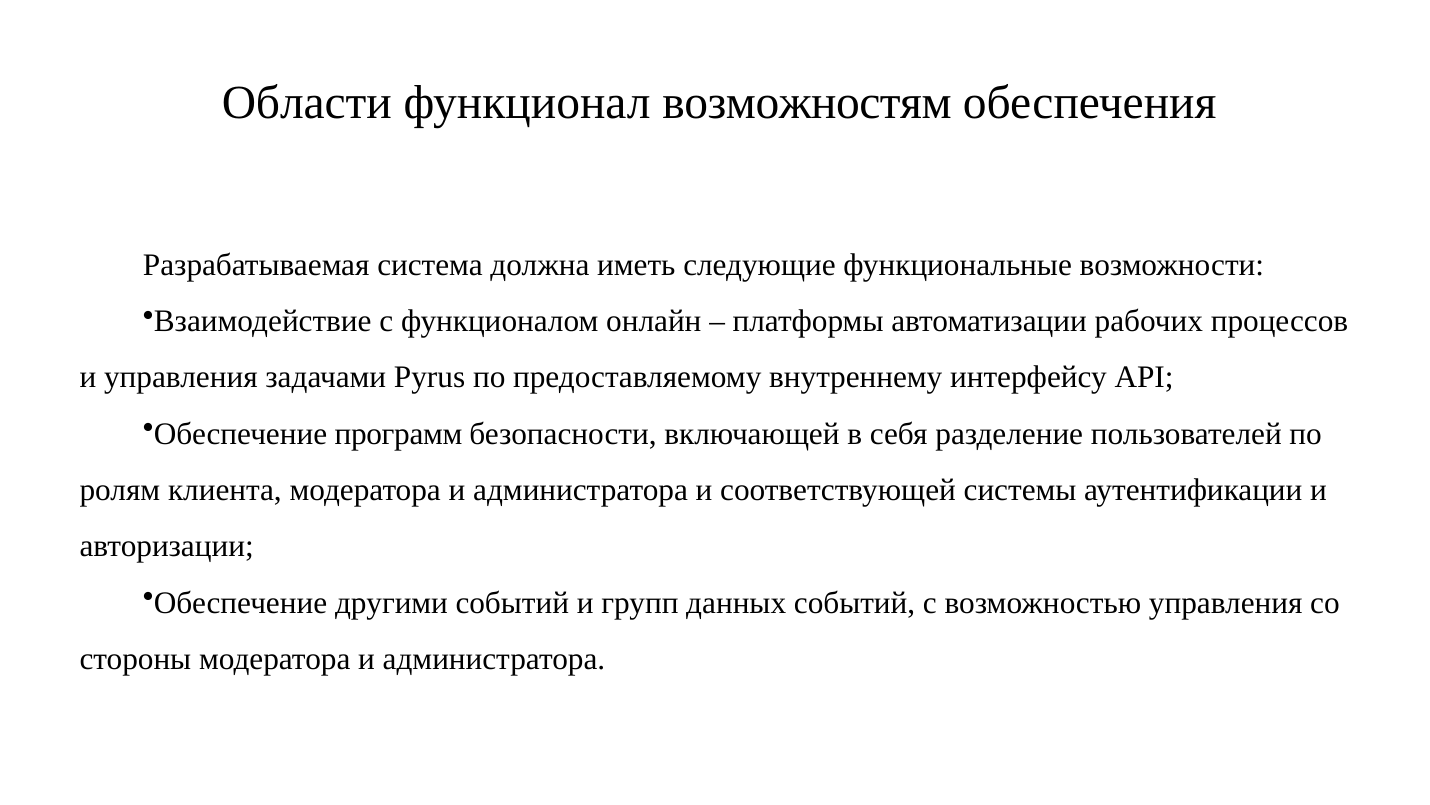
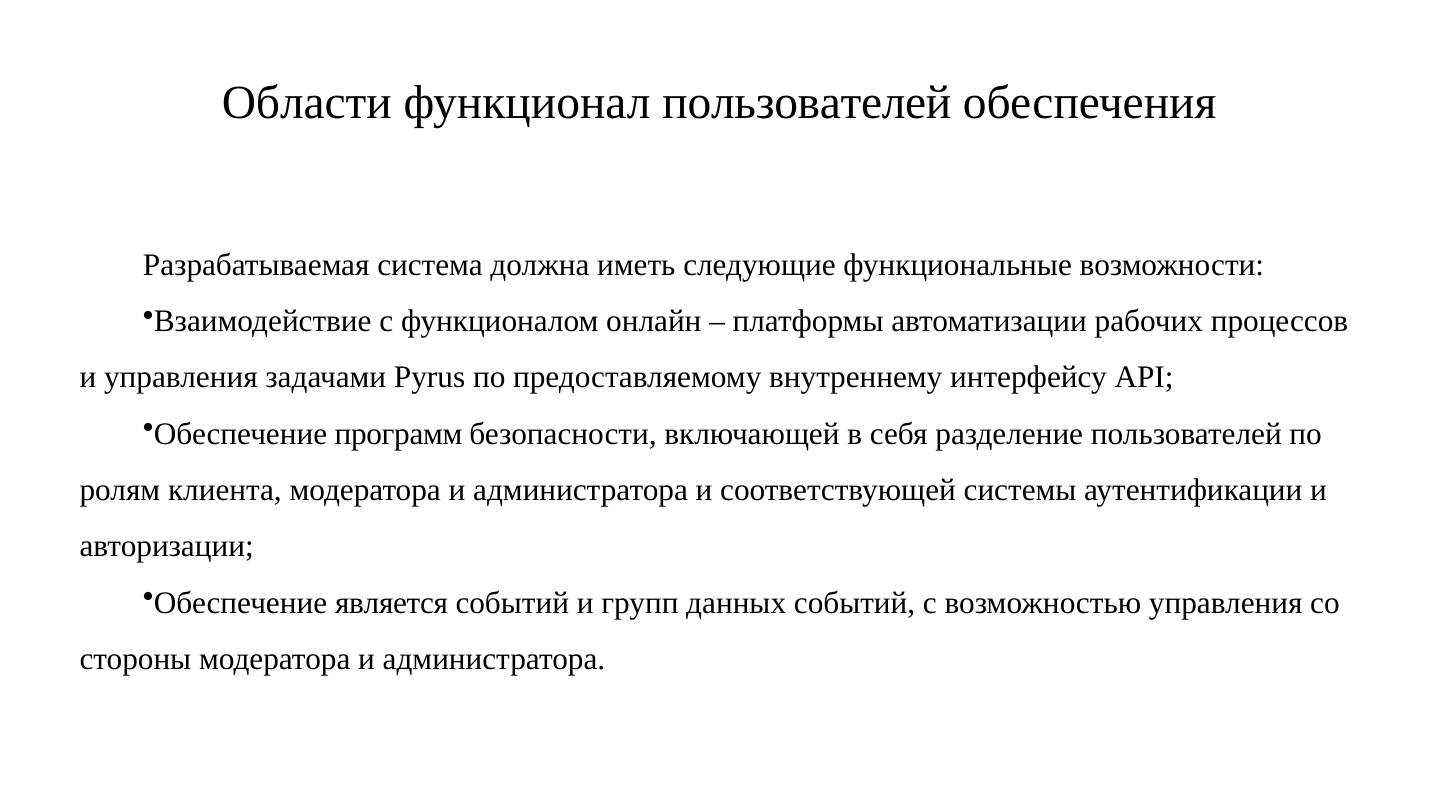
функционал возможностям: возможностям -> пользователей (807, 102)
другими: другими -> является (392, 602)
